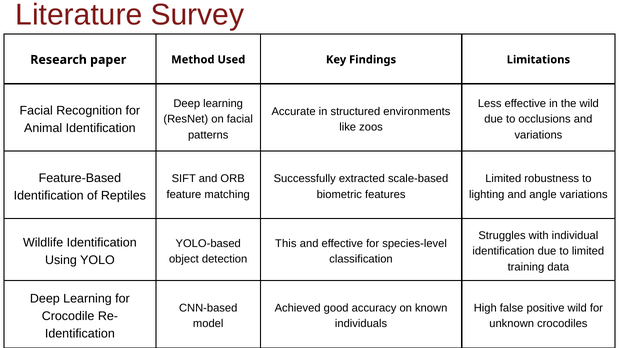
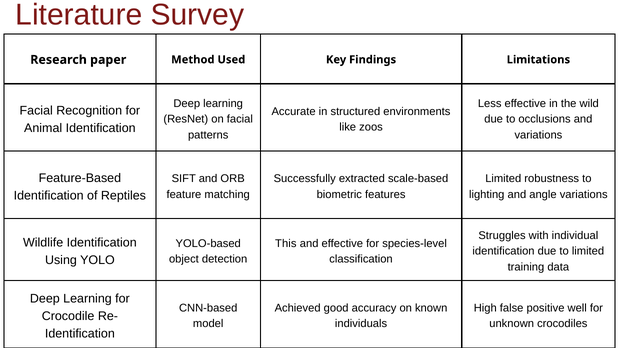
positive wild: wild -> well (577, 308)
